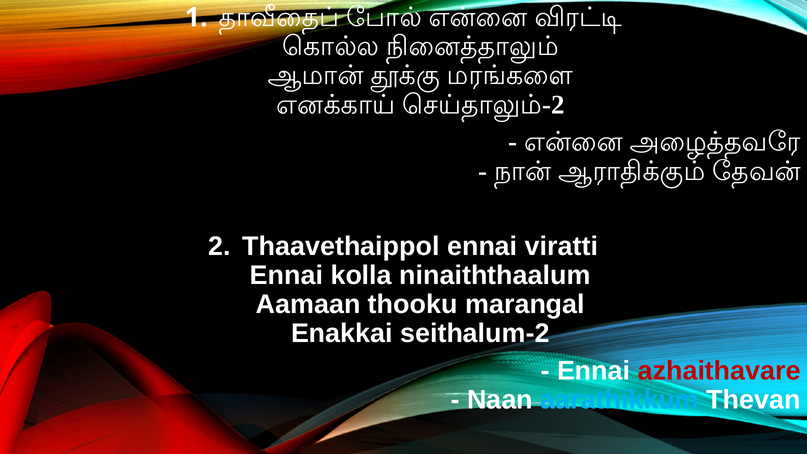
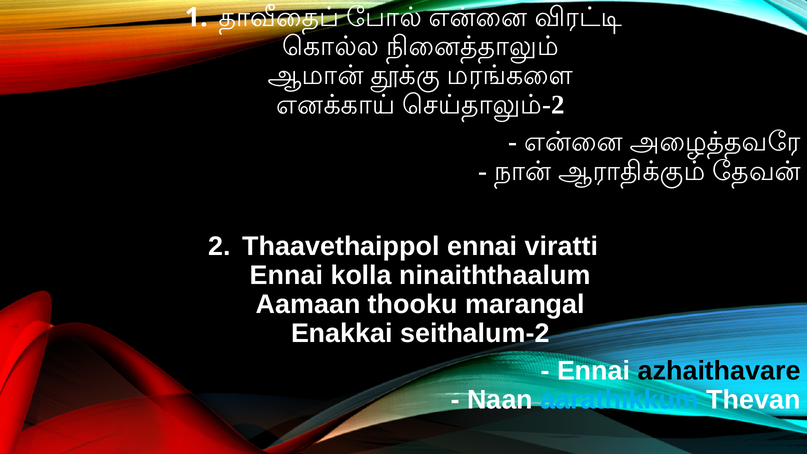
azhaithavare colour: red -> black (719, 371)
